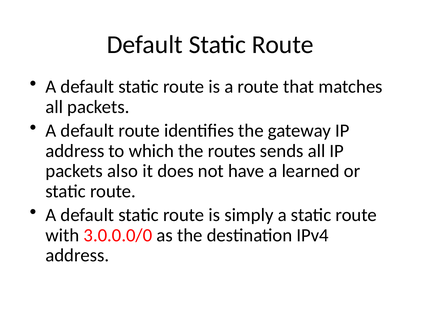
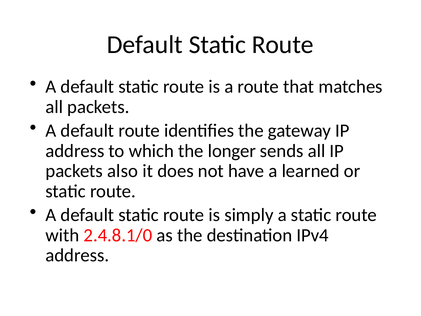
routes: routes -> longer (232, 151)
3.0.0.0/0: 3.0.0.0/0 -> 2.4.8.1/0 (118, 235)
